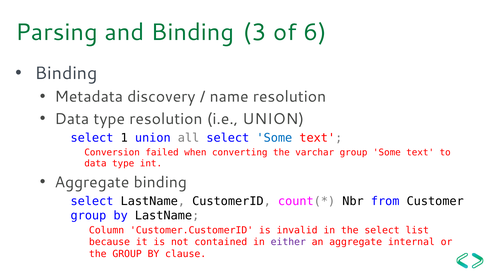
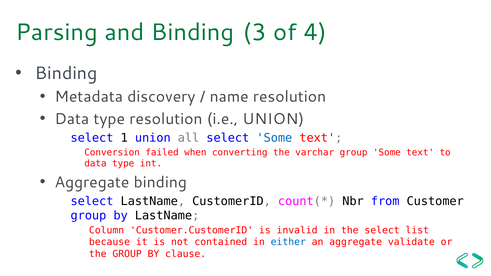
6: 6 -> 4 (315, 32)
either colour: purple -> blue (288, 242)
internal: internal -> validate (411, 242)
